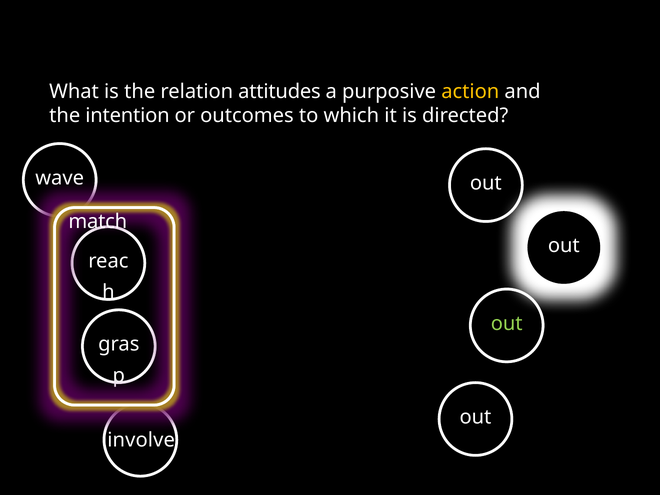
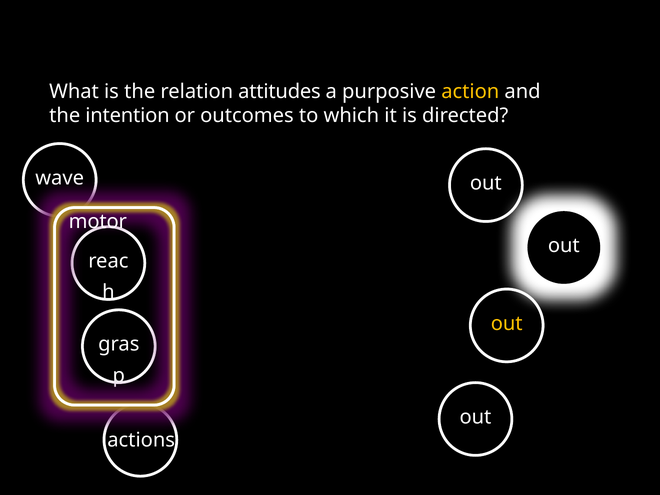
match: match -> motor (98, 222)
out colour: light green -> yellow (507, 323)
involve: involve -> actions (141, 440)
